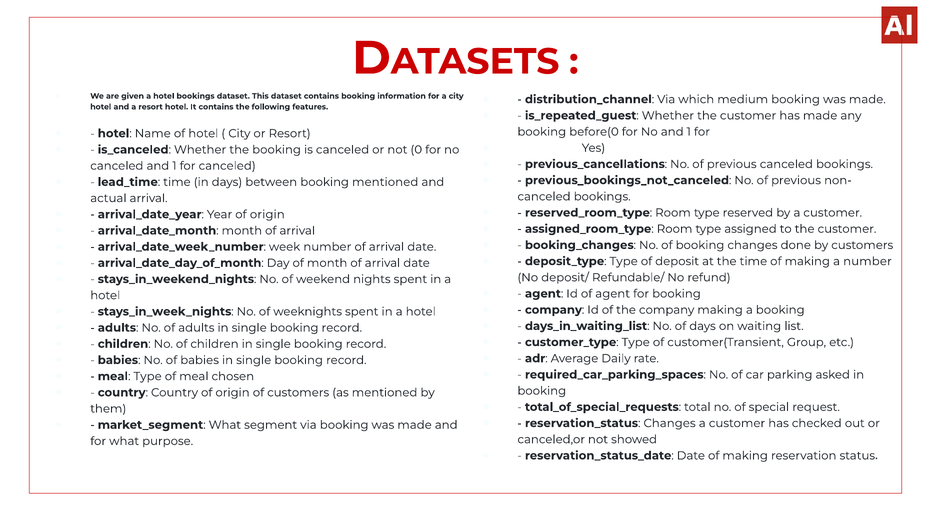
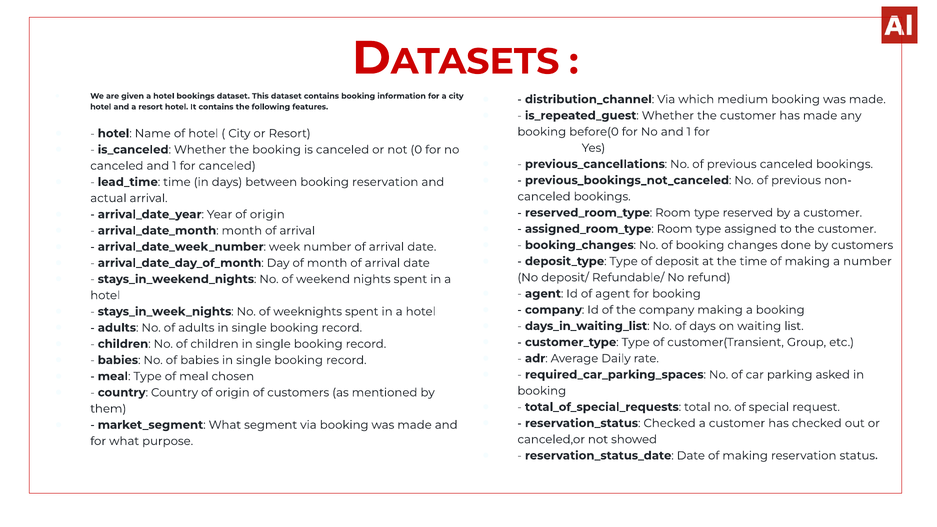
booking mentioned: mentioned -> reservation (385, 182)
reservation_status Changes: Changes -> Checked (670, 423)
